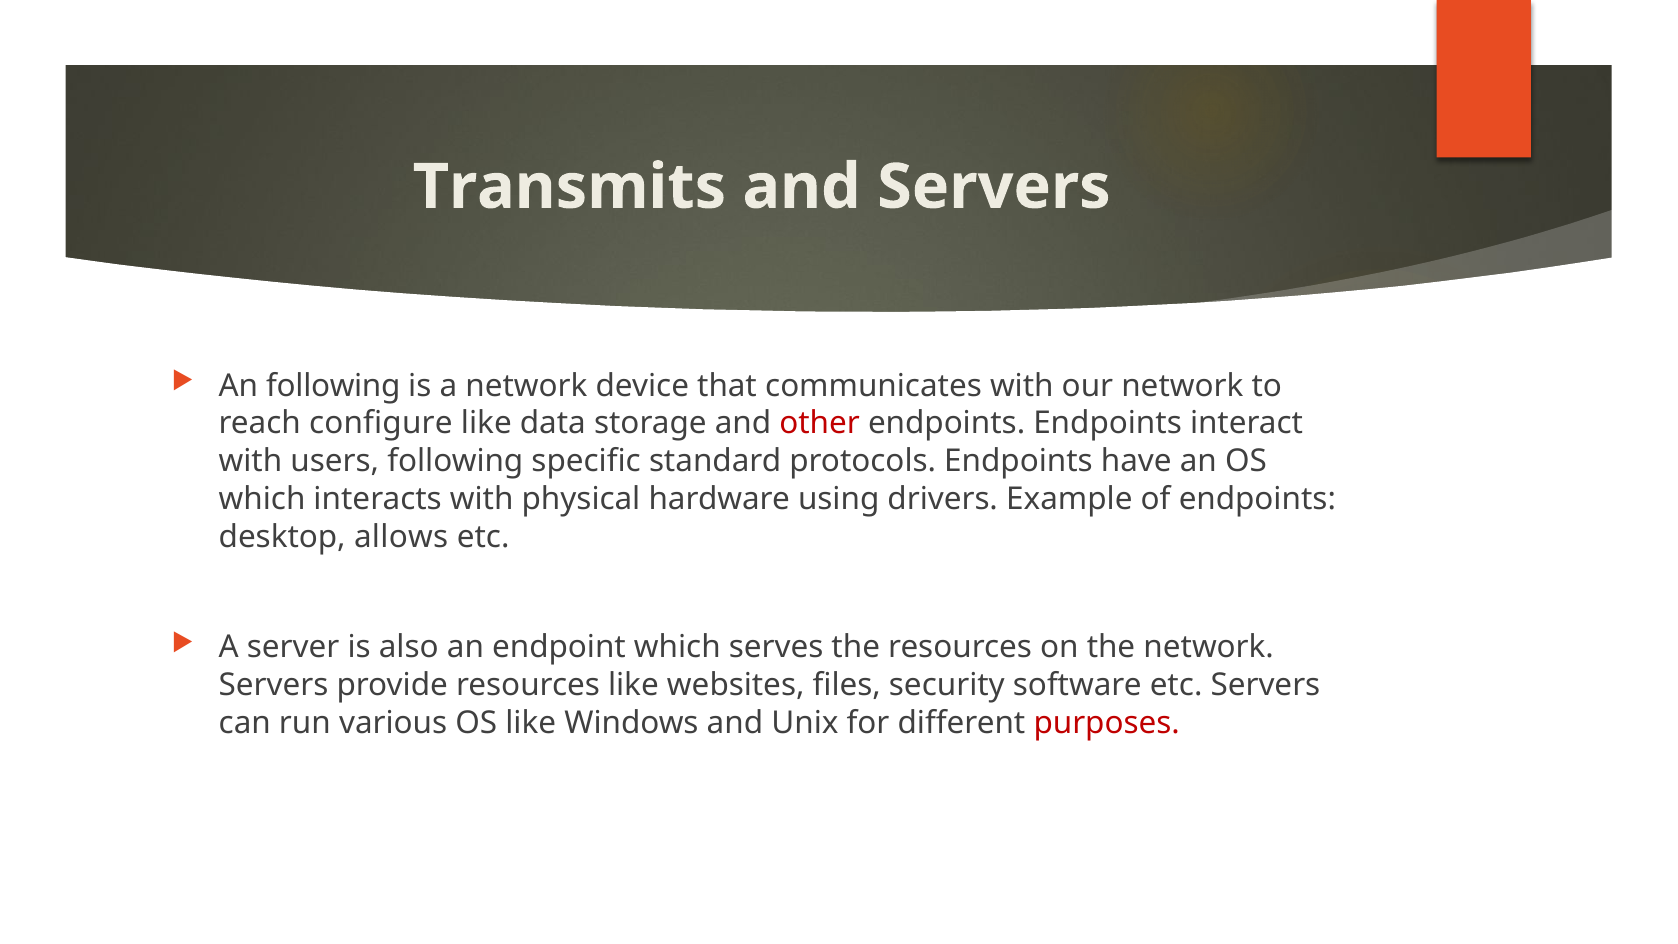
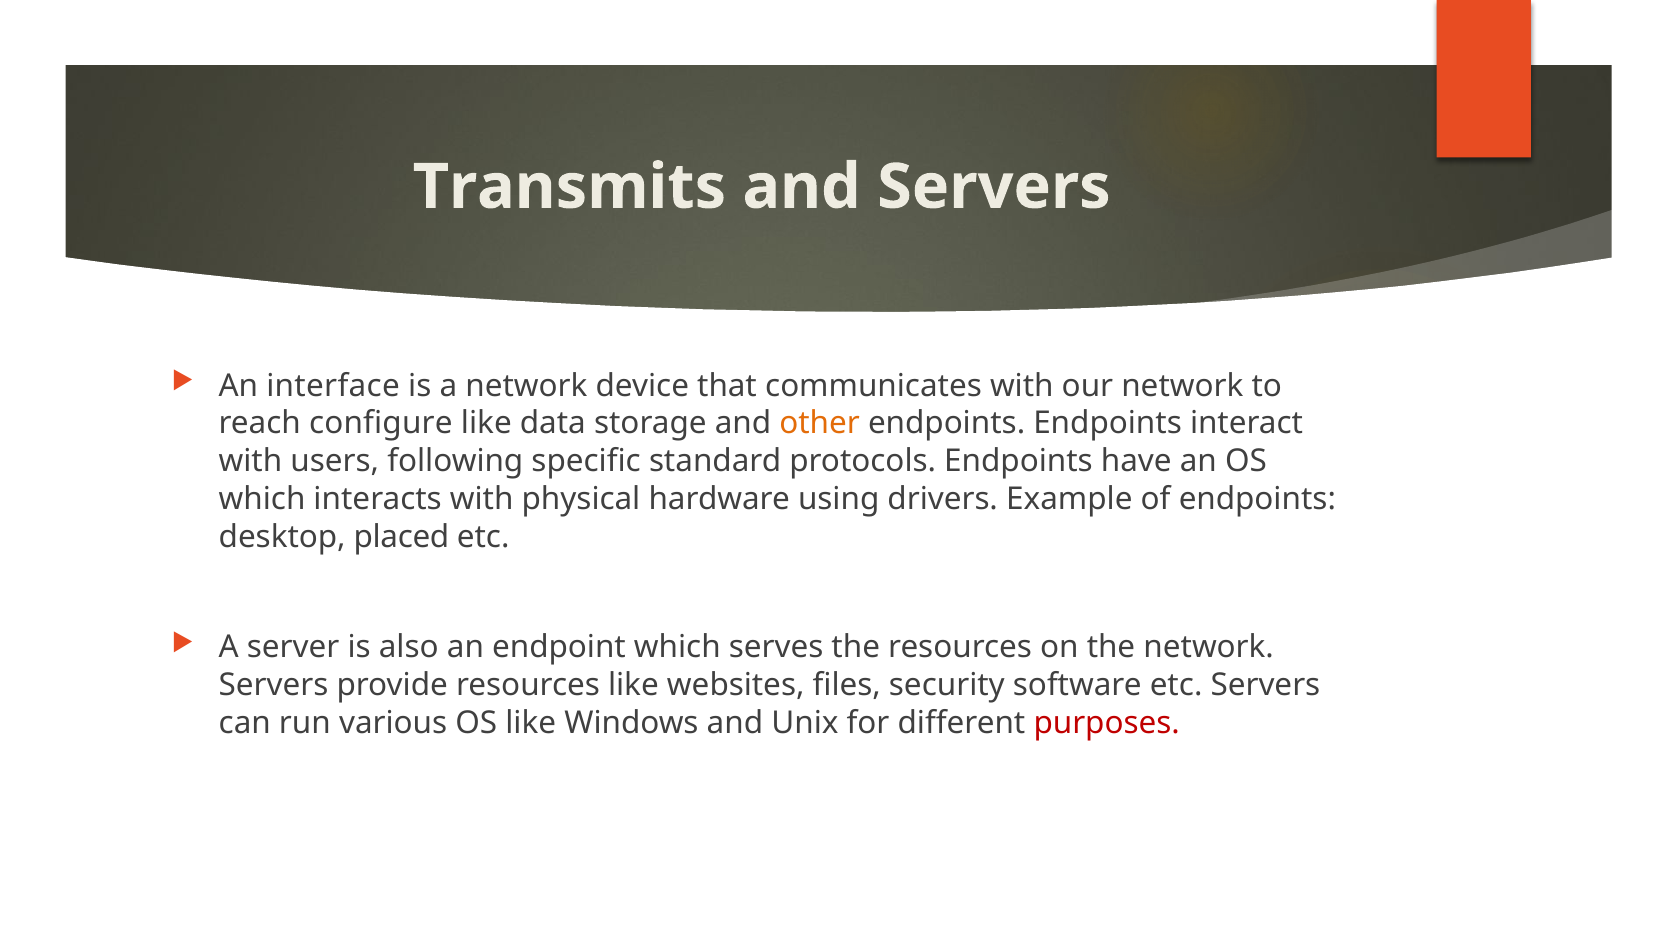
An following: following -> interface (333, 386)
other colour: red -> orange (820, 423)
allows: allows -> placed (401, 537)
